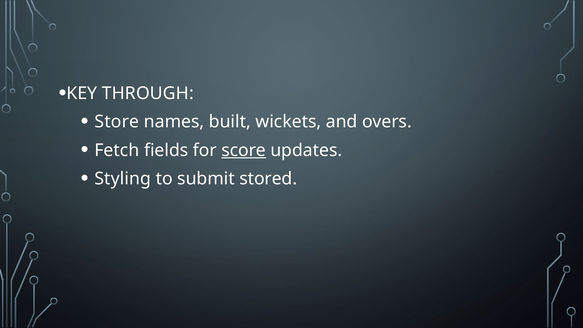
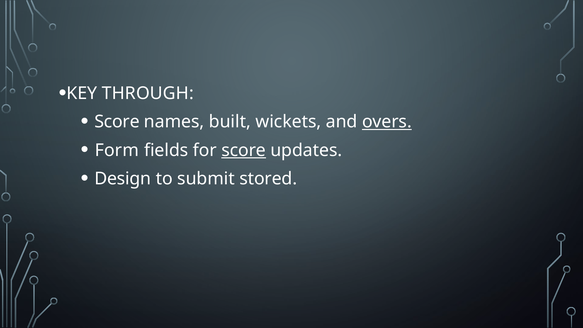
Store: Store -> Score (117, 122)
overs underline: none -> present (387, 122)
Fetch: Fetch -> Form (117, 150)
Styling: Styling -> Design (123, 179)
